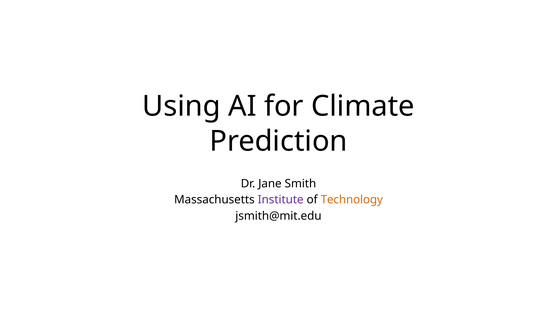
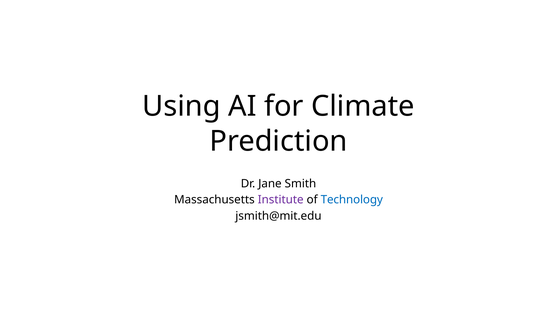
Technology colour: orange -> blue (352, 200)
